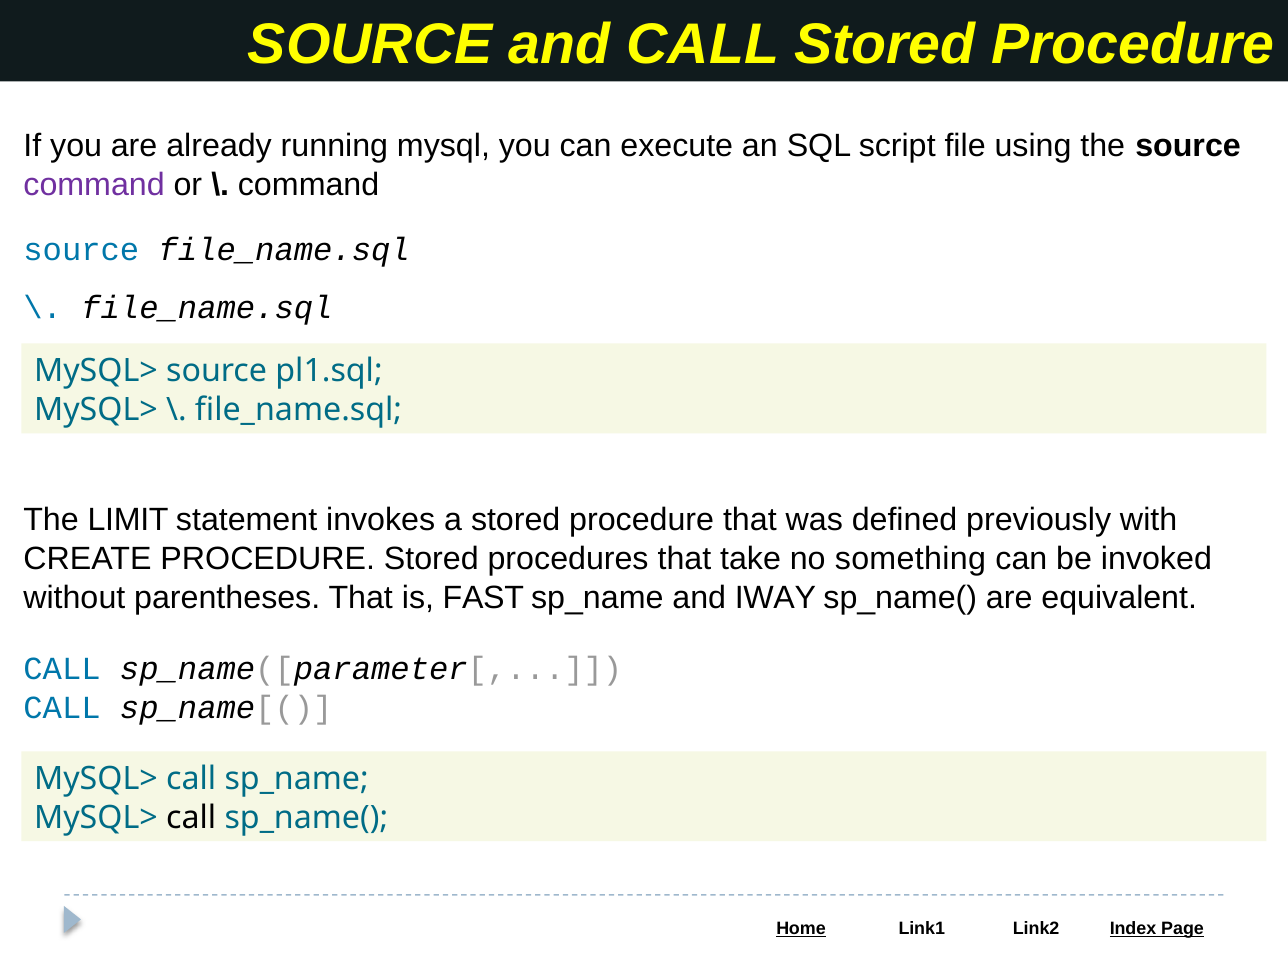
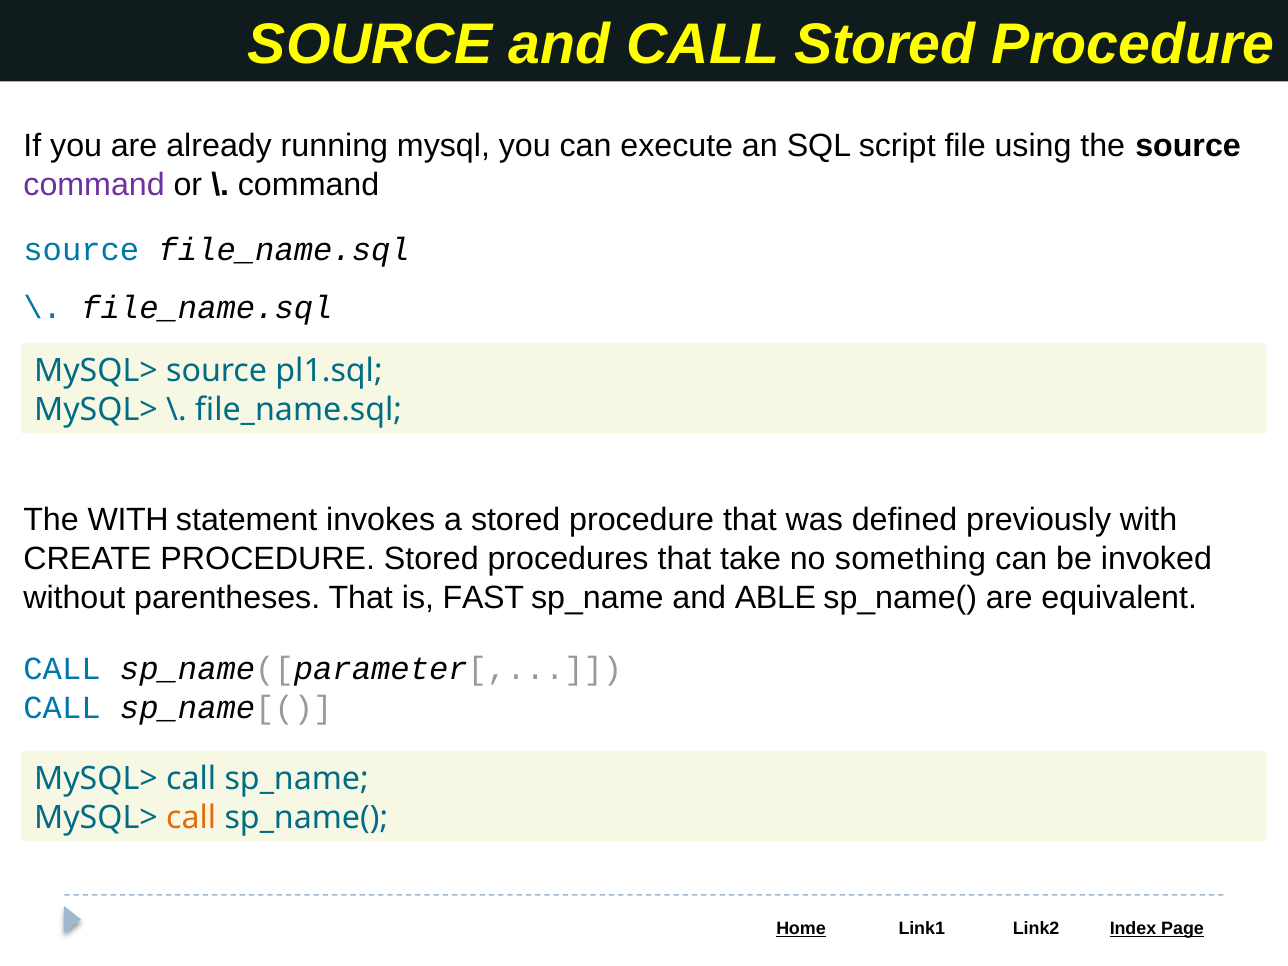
The LIMIT: LIMIT -> WITH (128, 520)
IWAY: IWAY -> ABLE (775, 598)
call colour: black -> orange (191, 818)
